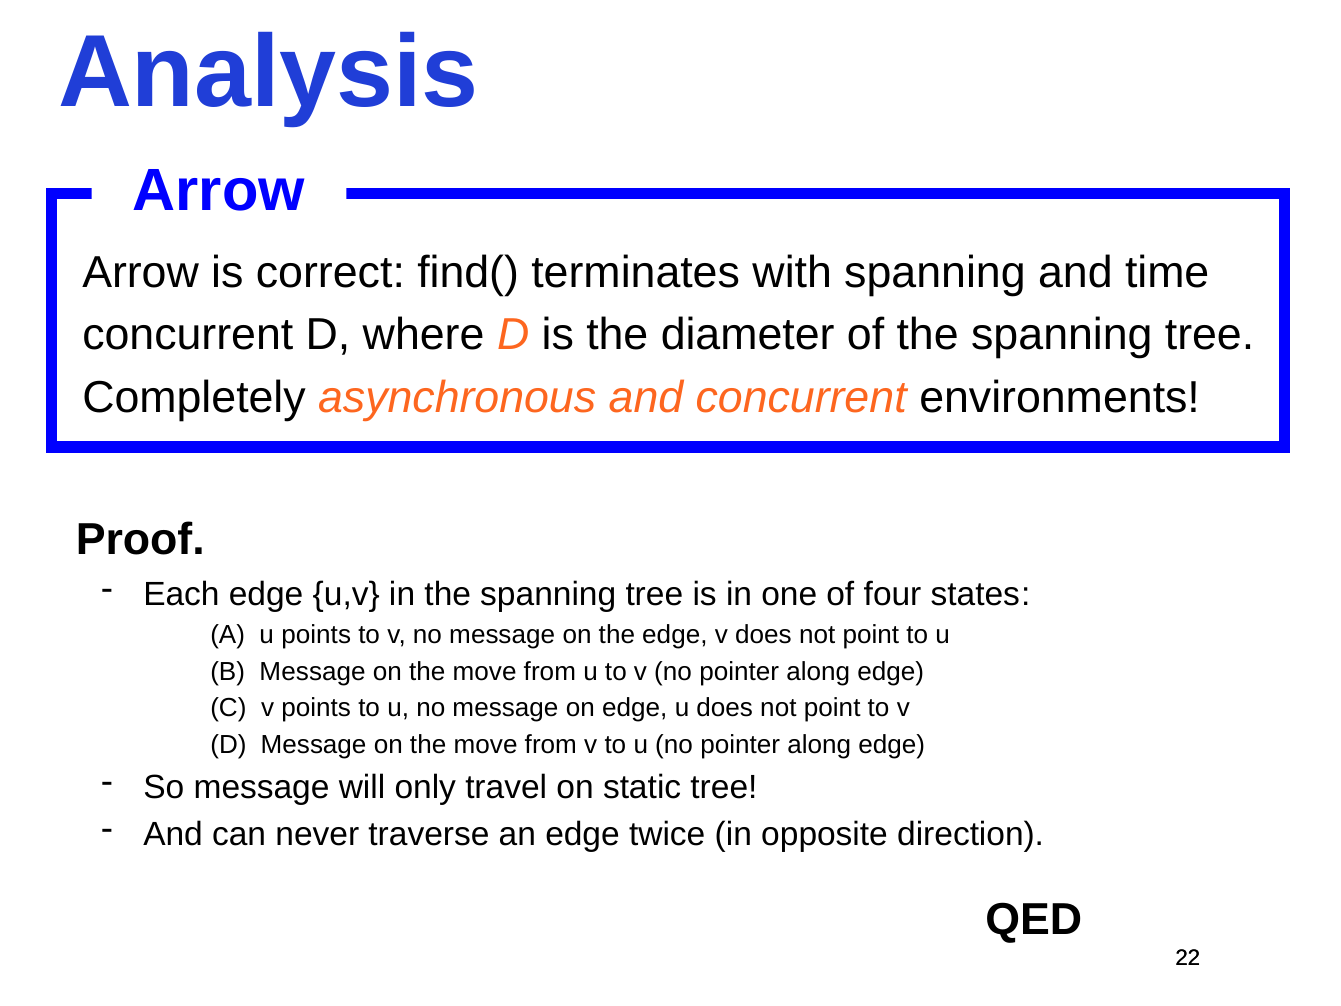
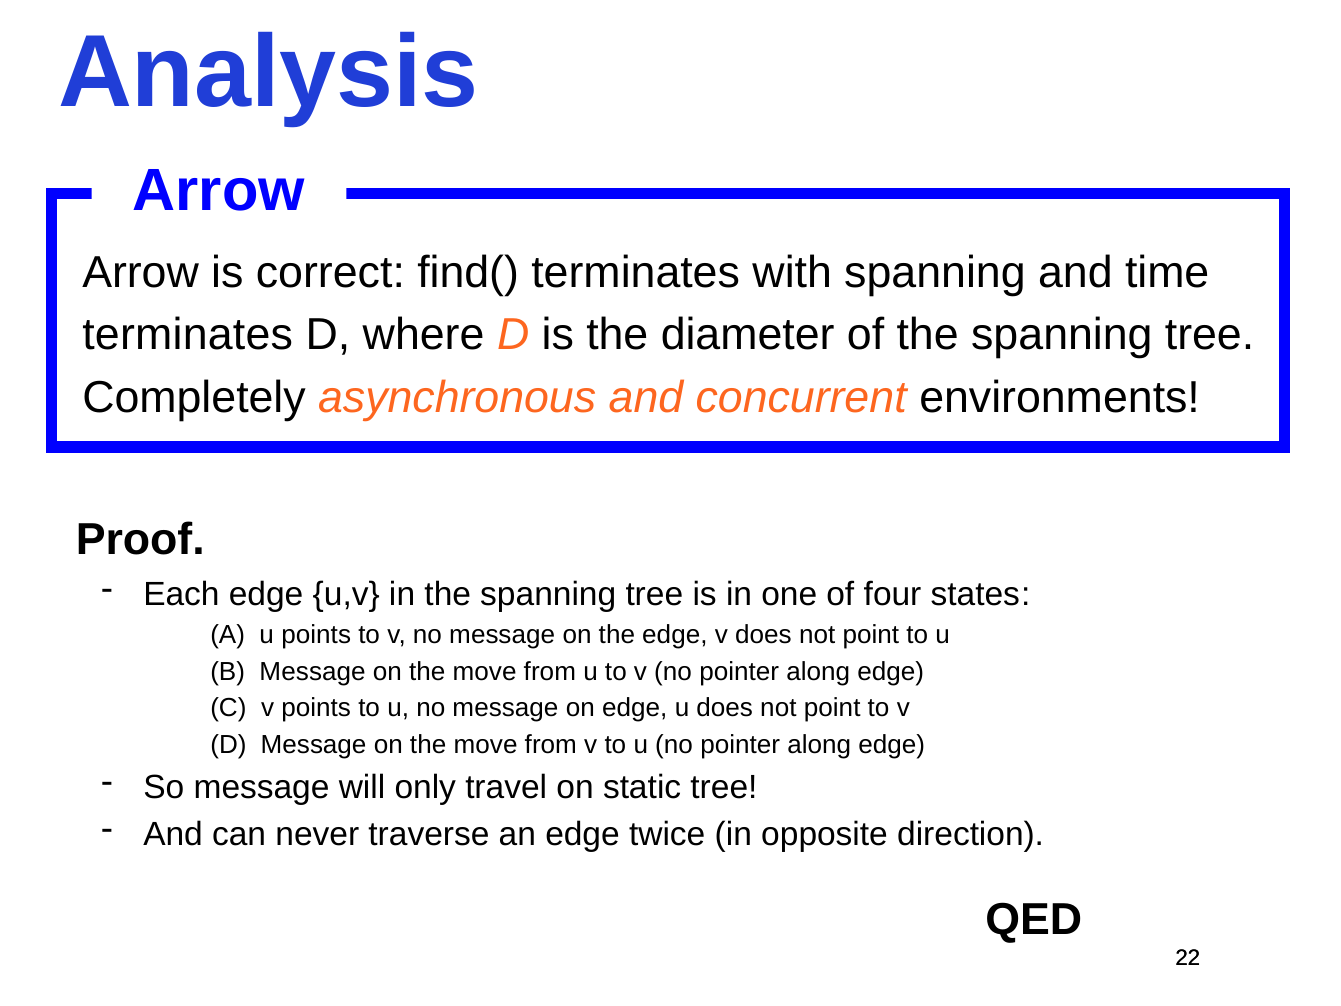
concurrent: concurrent -> terminates (188, 335)
